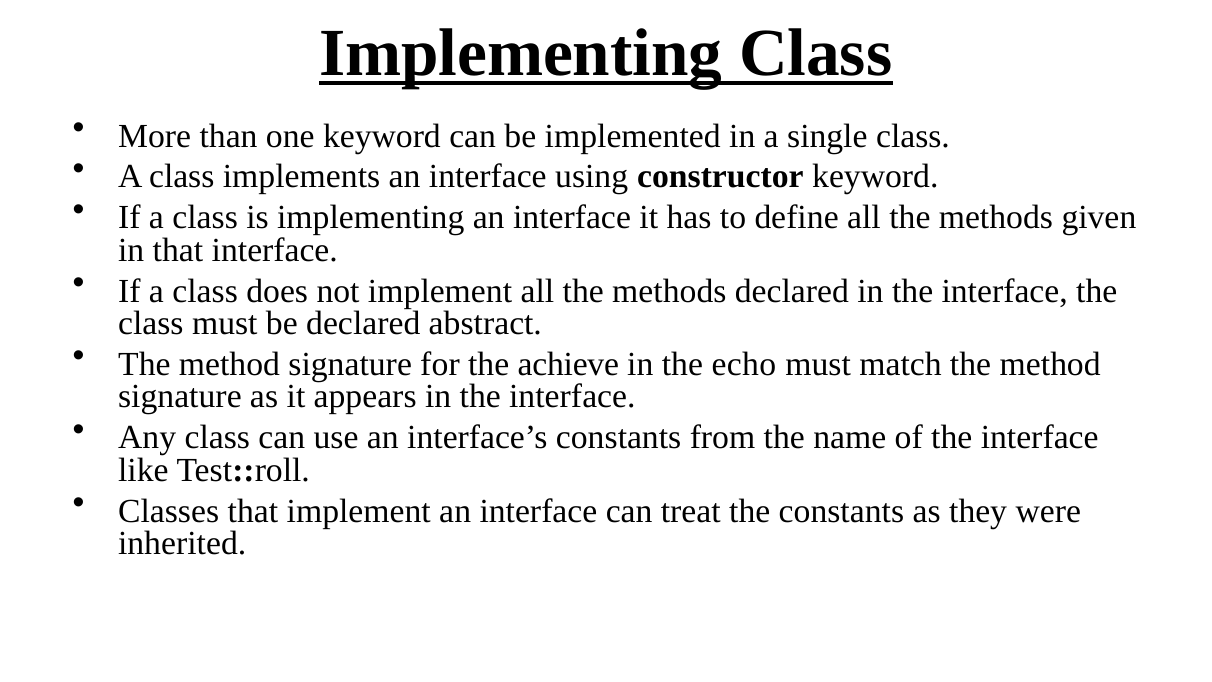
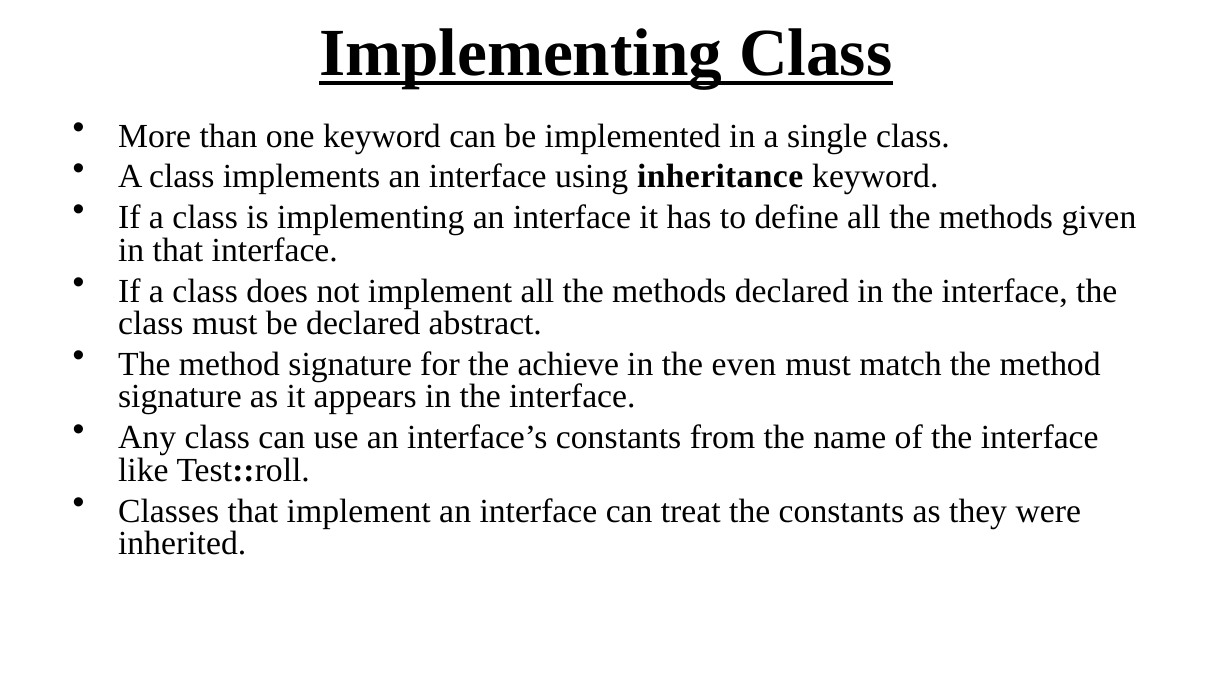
constructor: constructor -> inheritance (720, 177)
echo: echo -> even (744, 364)
